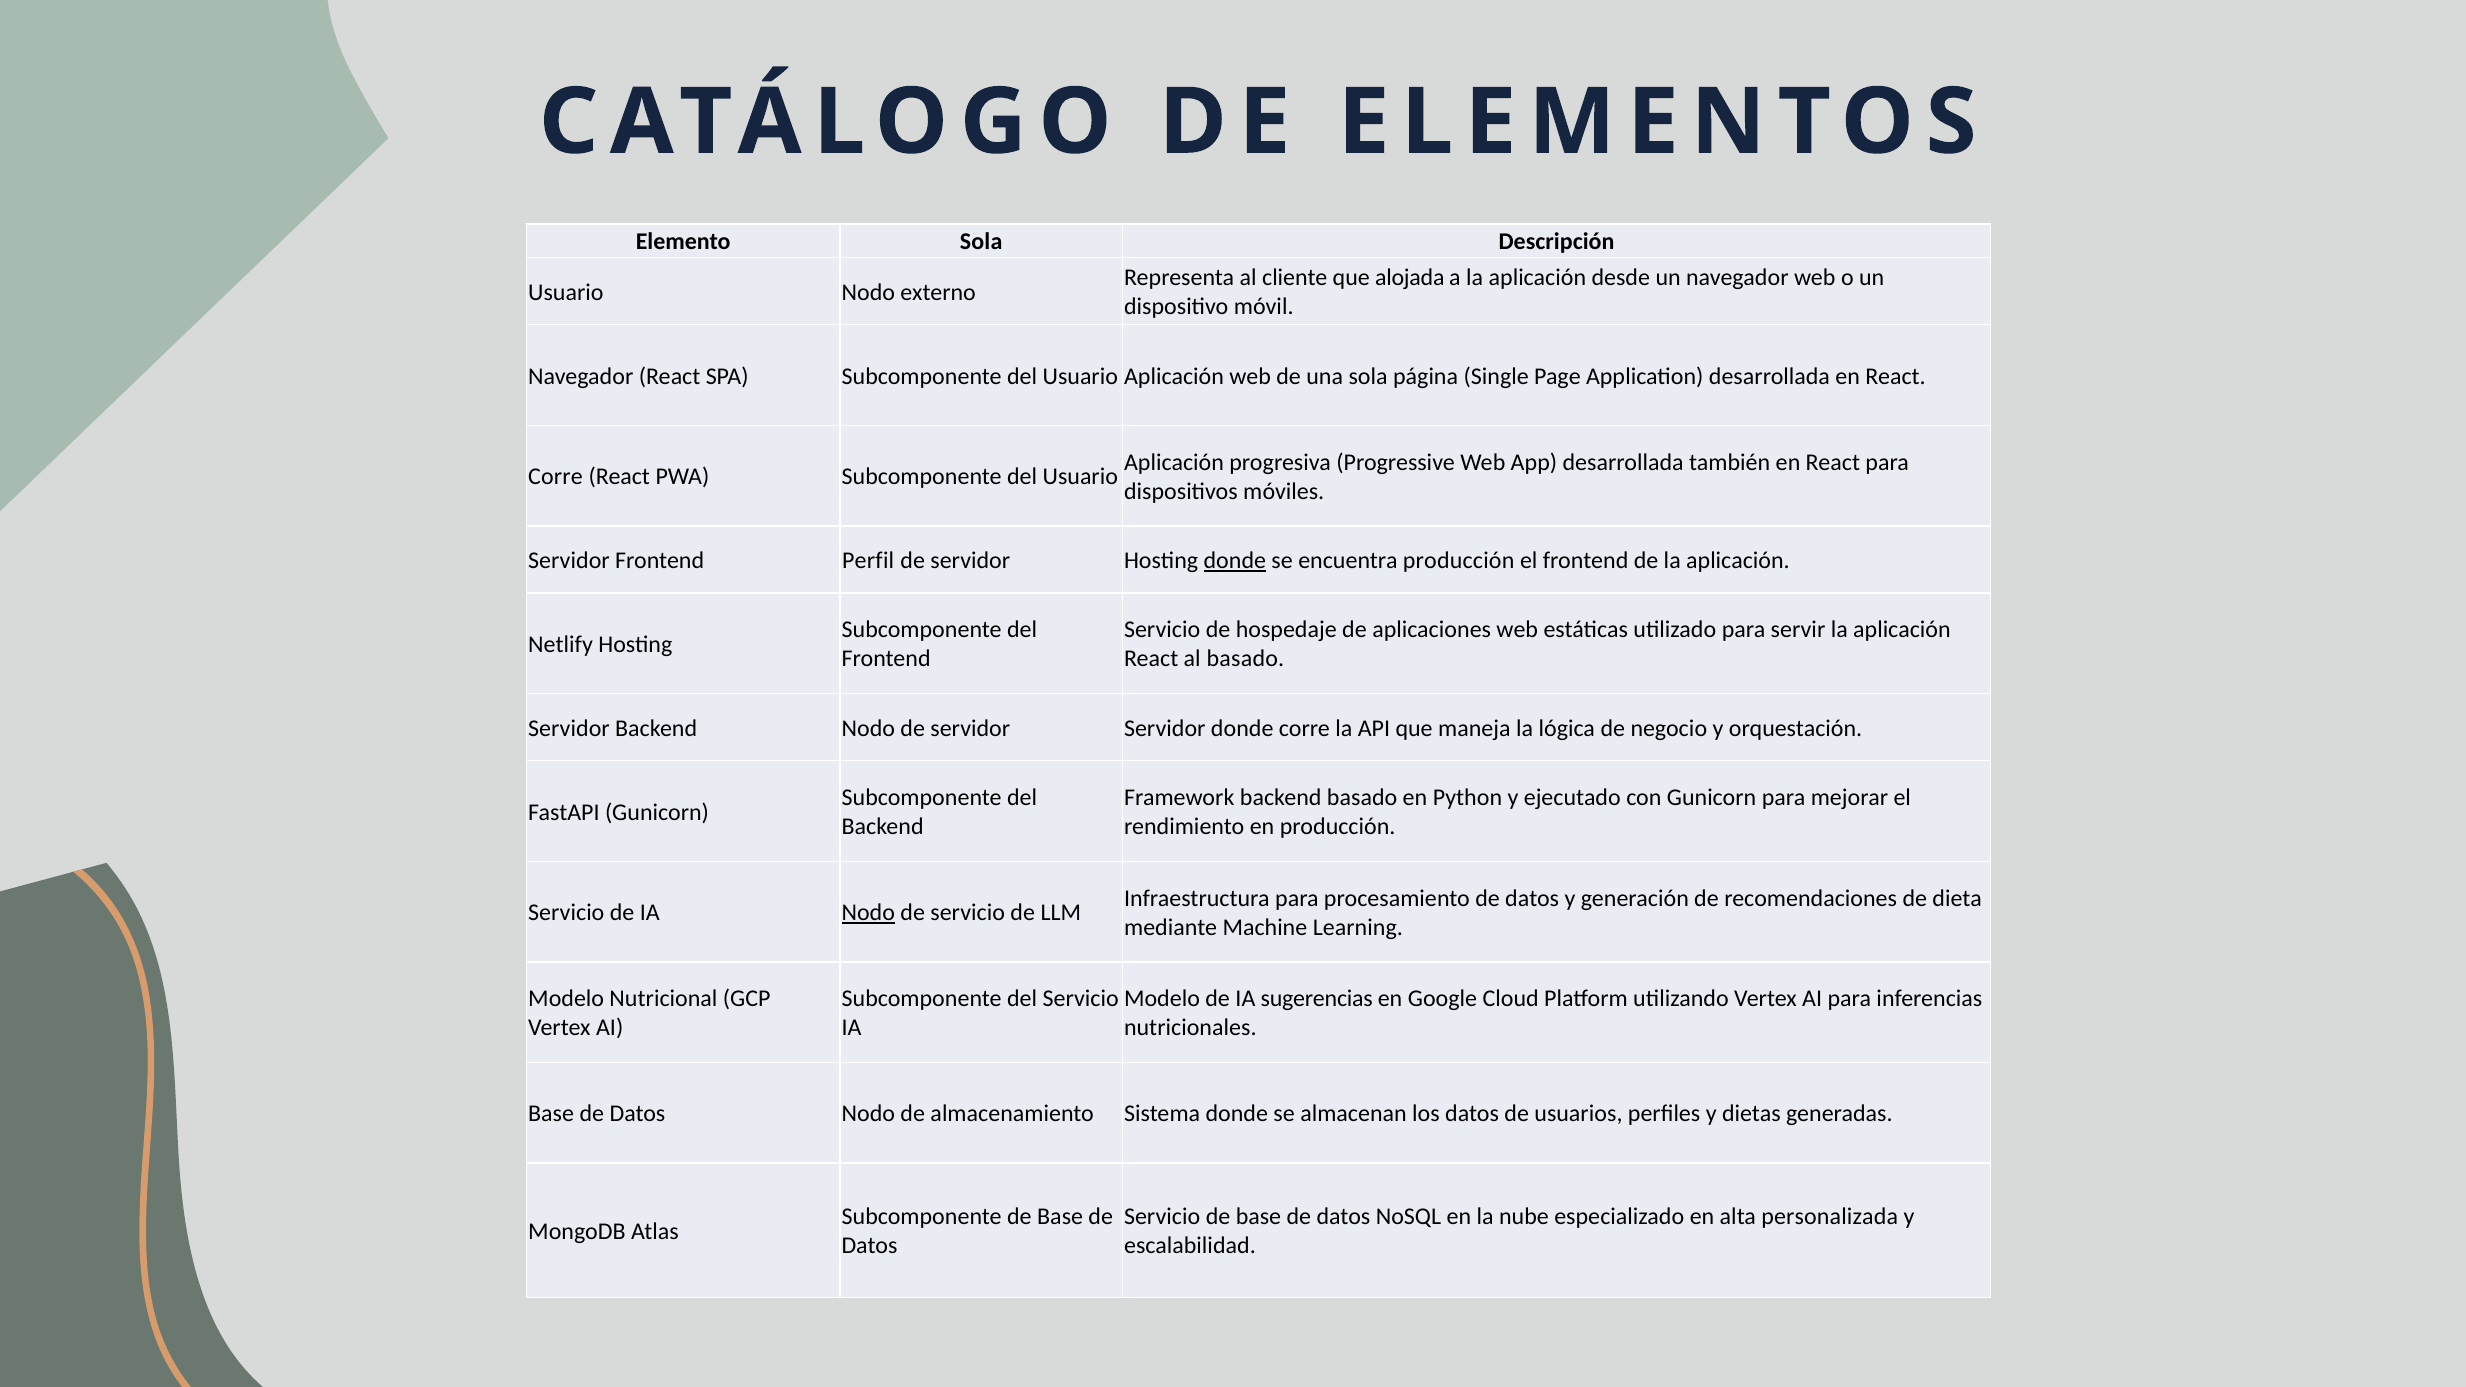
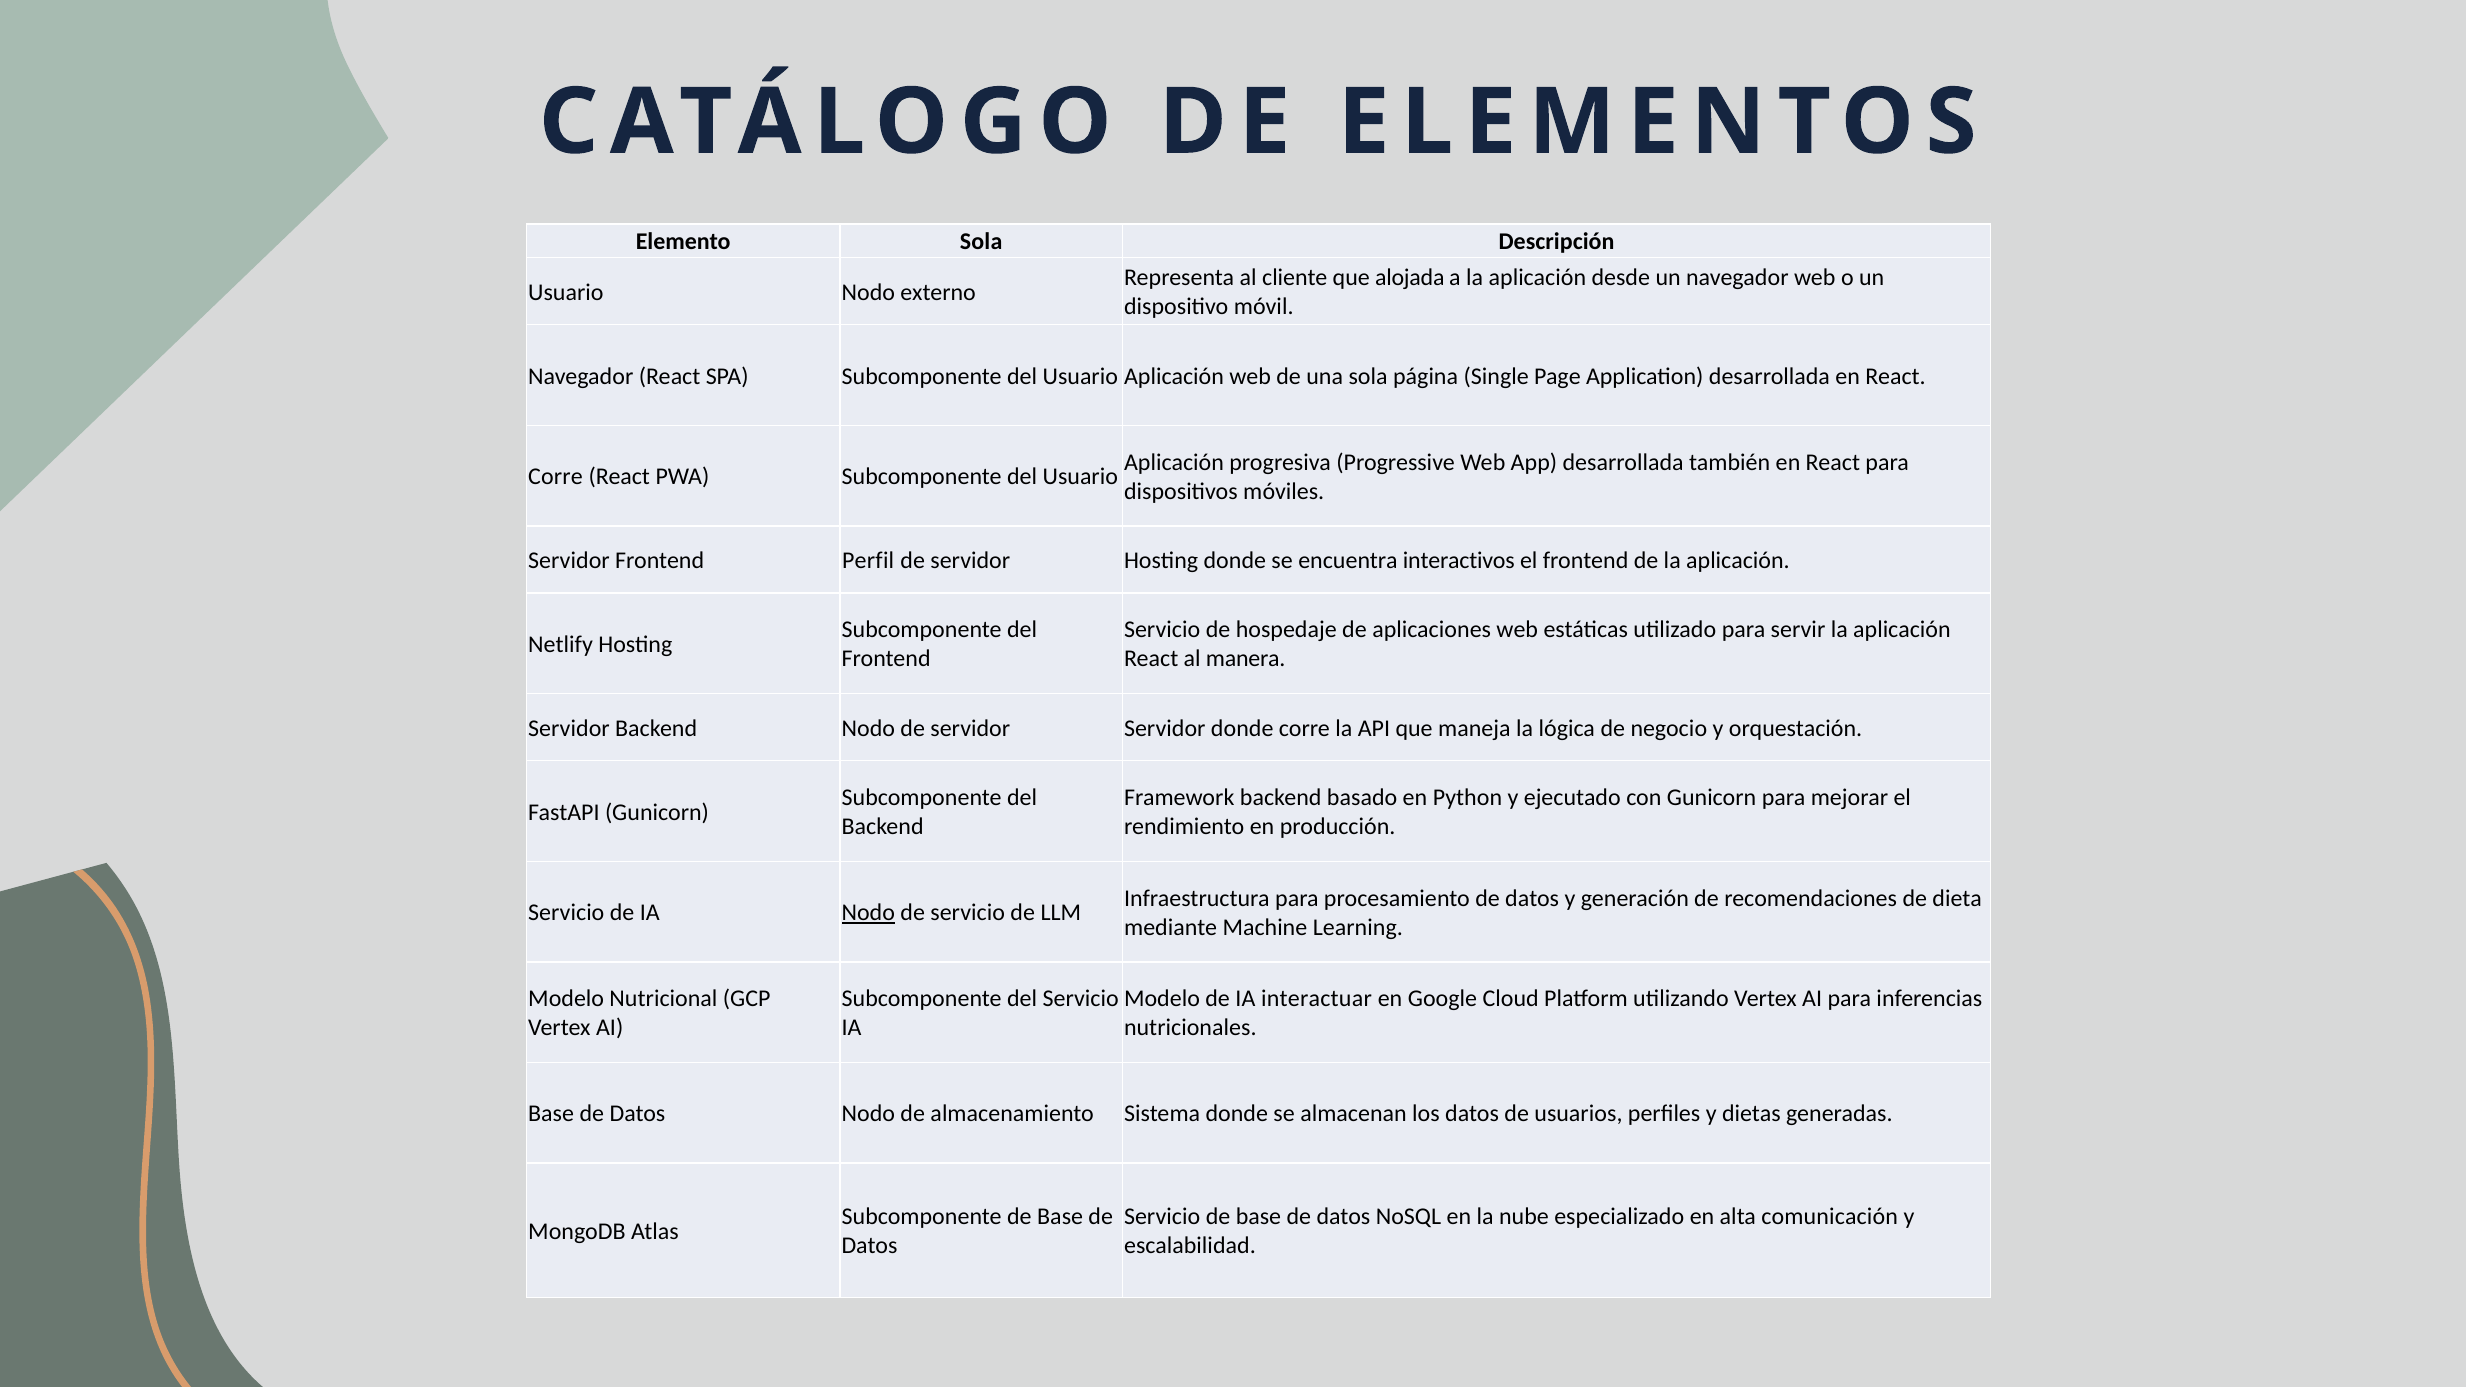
donde underline: present -> none (1235, 561)
encuentra producción: producción -> interactivos (1459, 561)
al basado: basado -> manera (1246, 659)
sugerencias: sugerencias -> interactuar (1316, 999)
personalizada: personalizada -> comunicación (1830, 1217)
